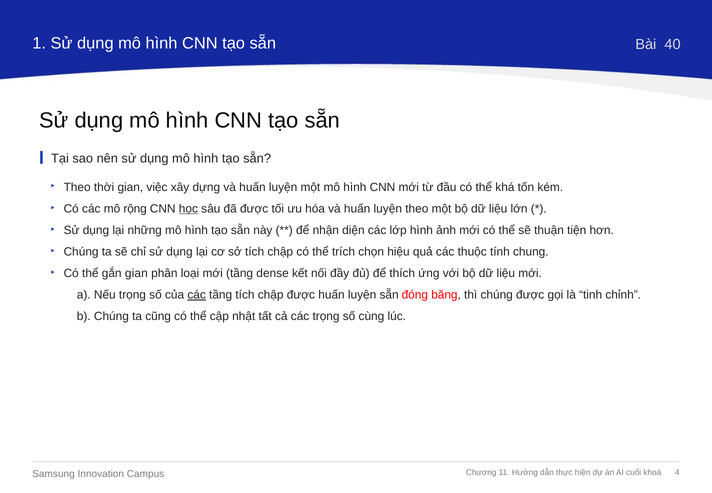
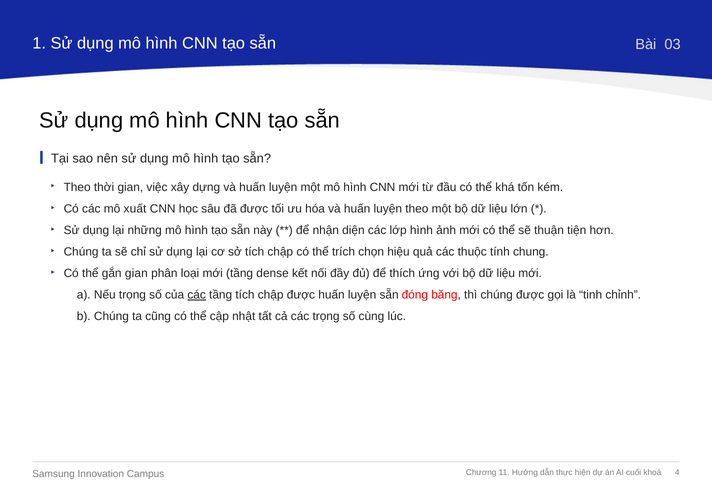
40: 40 -> 03 (673, 44)
rộng: rộng -> xuất (135, 209)
học underline: present -> none (188, 209)
